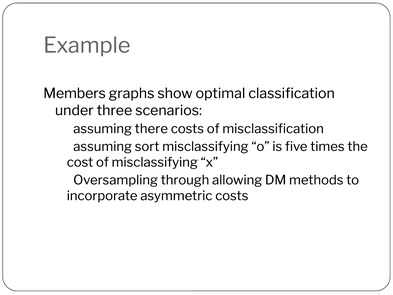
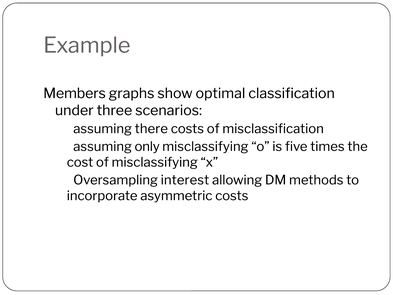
sort: sort -> only (147, 146)
through: through -> interest (185, 180)
